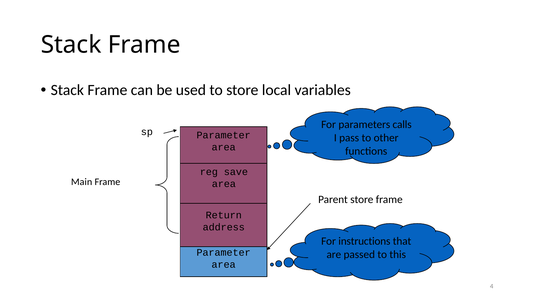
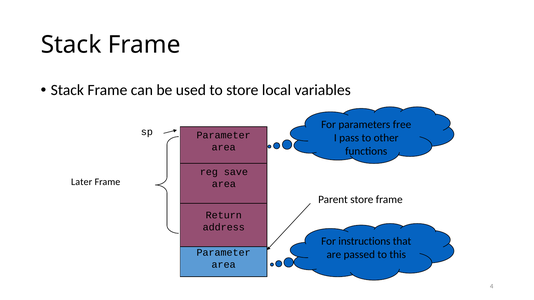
calls: calls -> free (402, 125)
Main: Main -> Later (82, 182)
